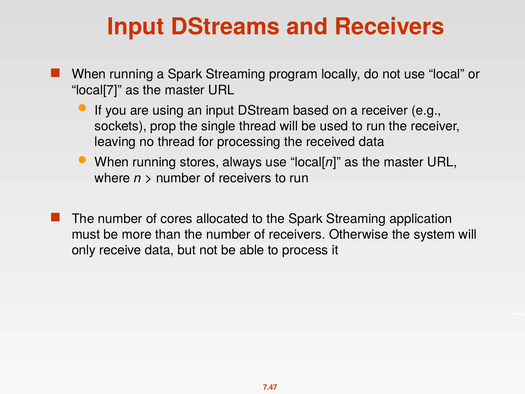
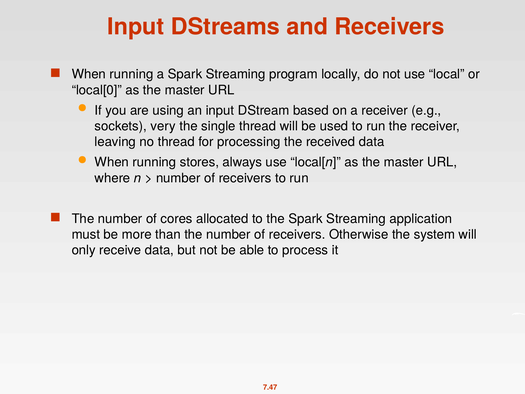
local[7: local[7 -> local[0 (97, 90)
prop: prop -> very (163, 126)
